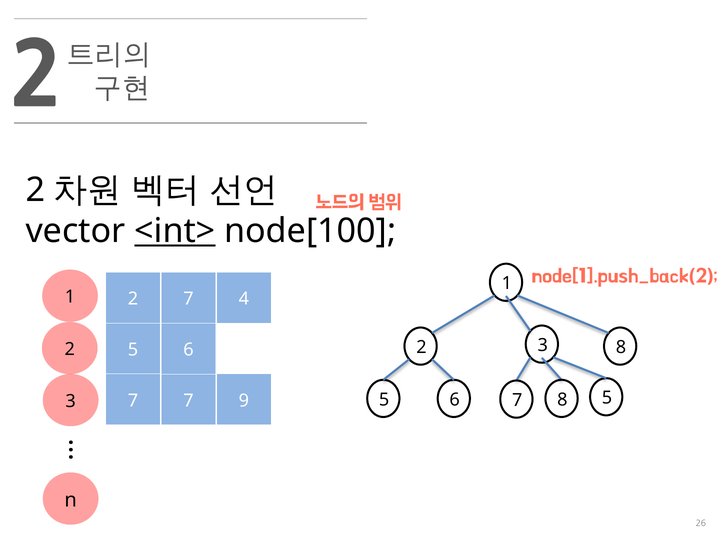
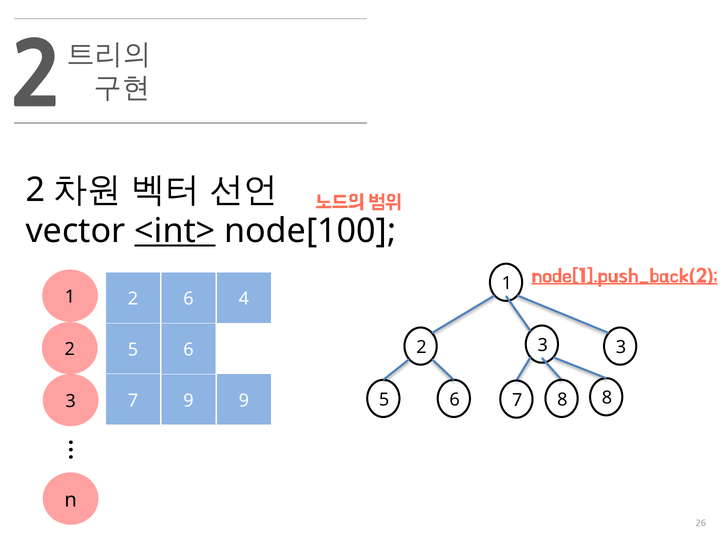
node[1].push_back(2 underline: none -> present (625, 275)
2 7: 7 -> 6 (188, 299)
8: 8 -> 3 (621, 348)
6 5: 5 -> 8 (607, 398)
7 7: 7 -> 9 (188, 401)
